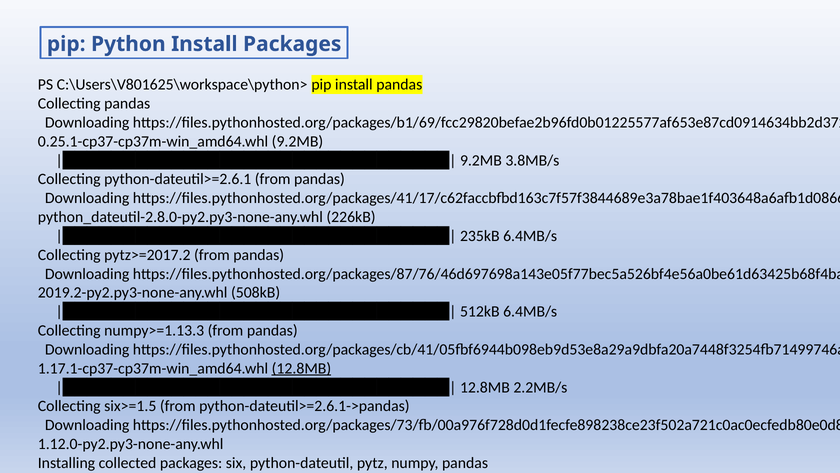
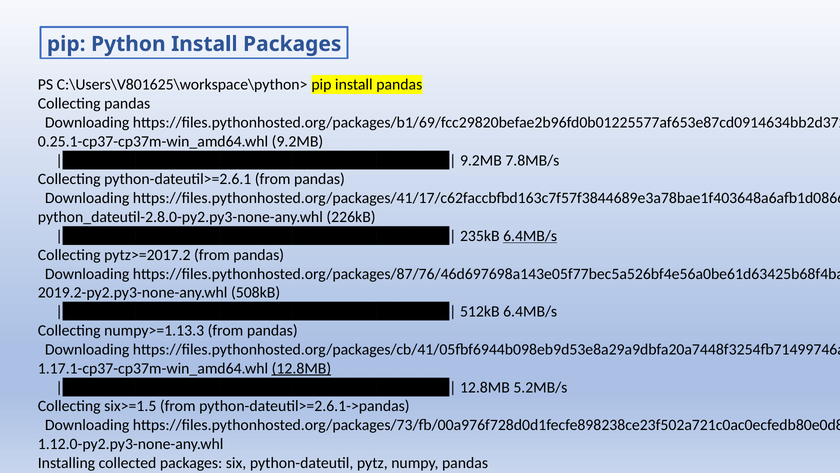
3.8MB/s: 3.8MB/s -> 7.8MB/s (532, 160)
6.4MB/s underline: none -> present (530, 236)
2.2MB/s: 2.2MB/s -> 5.2MB/s (540, 387)
